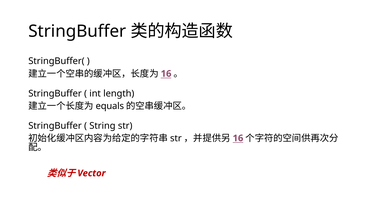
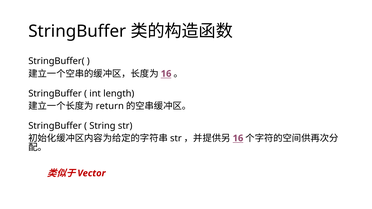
equals: equals -> return (110, 106)
